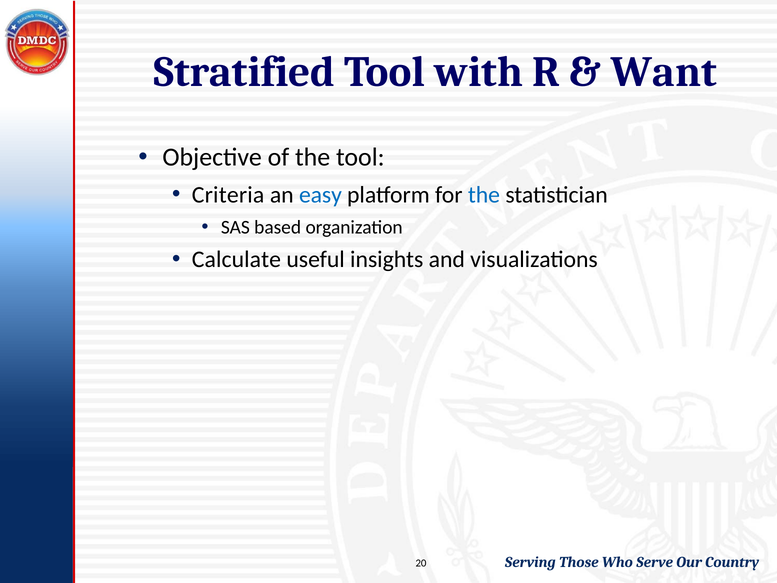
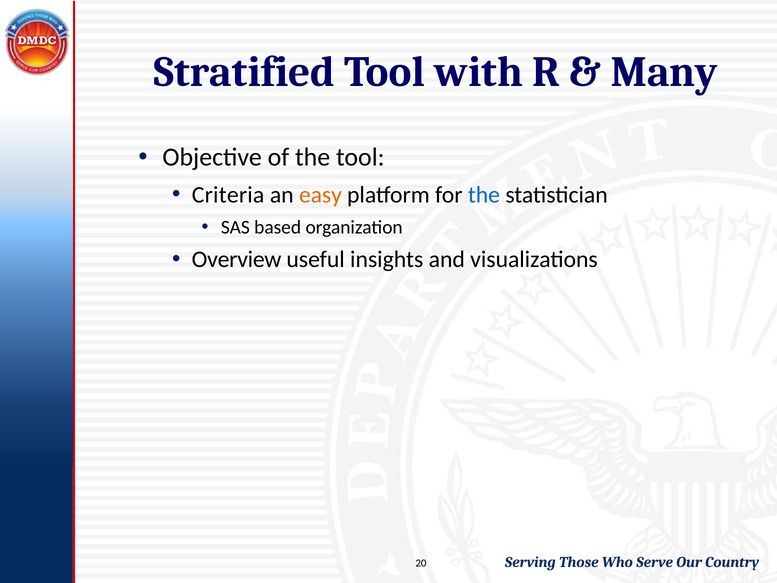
Want: Want -> Many (664, 72)
easy colour: blue -> orange (320, 195)
Calculate: Calculate -> Overview (237, 259)
